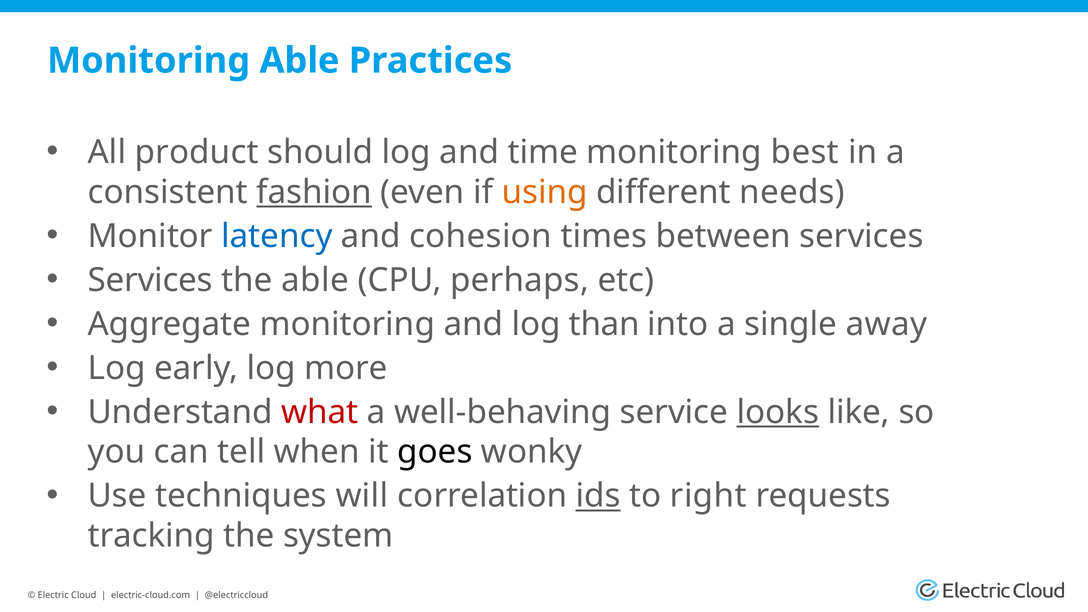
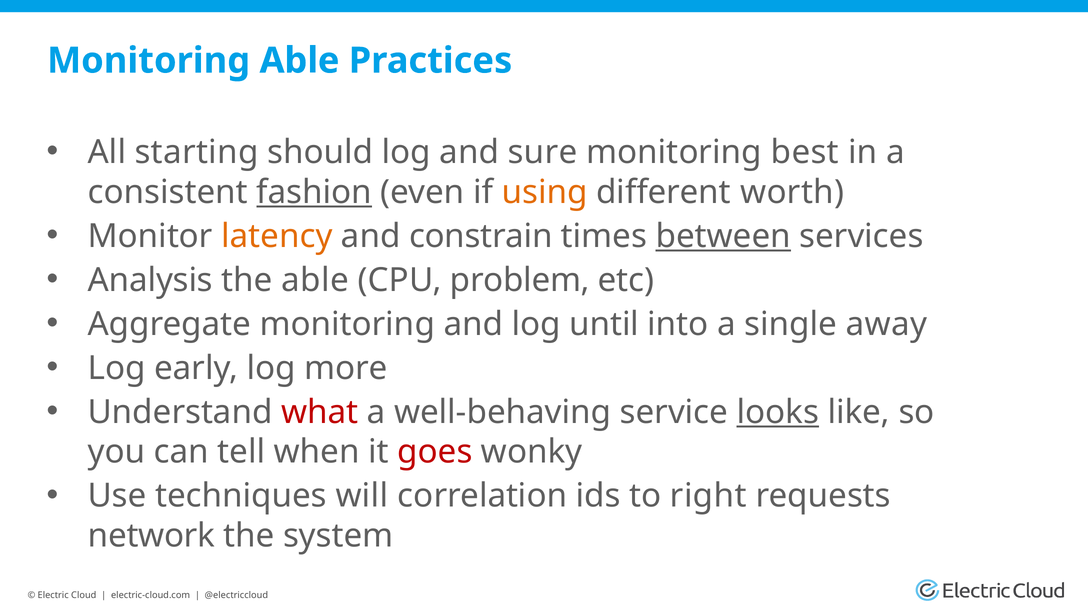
product: product -> starting (197, 152)
time: time -> sure (543, 152)
needs: needs -> worth (792, 192)
latency colour: blue -> orange (277, 236)
cohesion: cohesion -> constrain (481, 236)
between underline: none -> present (723, 236)
Services: Services -> Analysis (150, 280)
perhaps: perhaps -> problem (520, 280)
than: than -> until (604, 324)
goes colour: black -> red (435, 452)
ids underline: present -> none (598, 496)
tracking: tracking -> network (151, 536)
